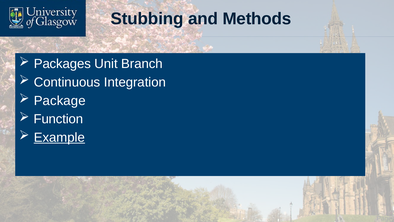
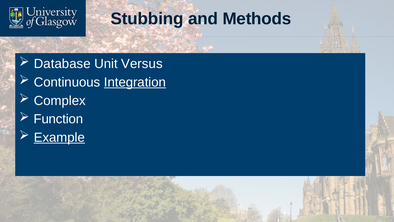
Packages: Packages -> Database (62, 64)
Branch: Branch -> Versus (142, 64)
Integration underline: none -> present (135, 82)
Package: Package -> Complex (60, 100)
